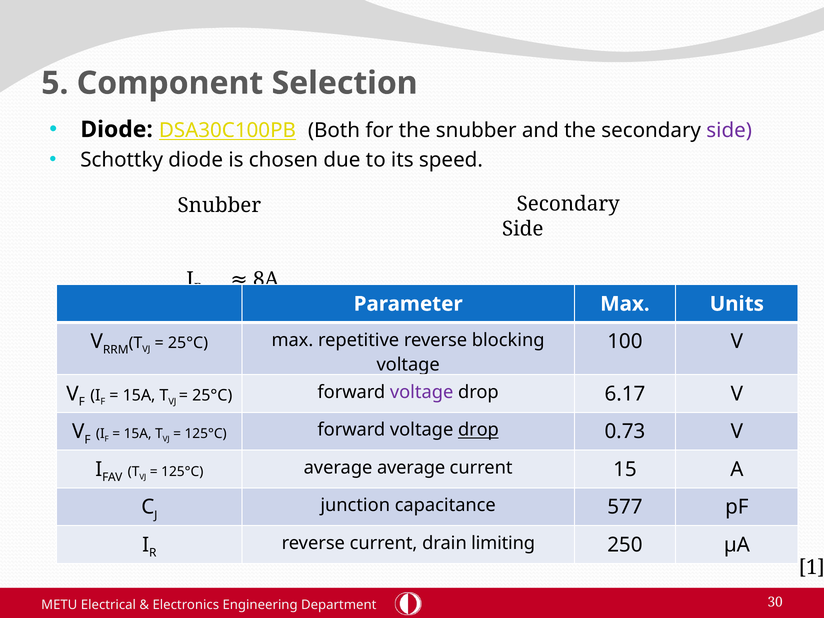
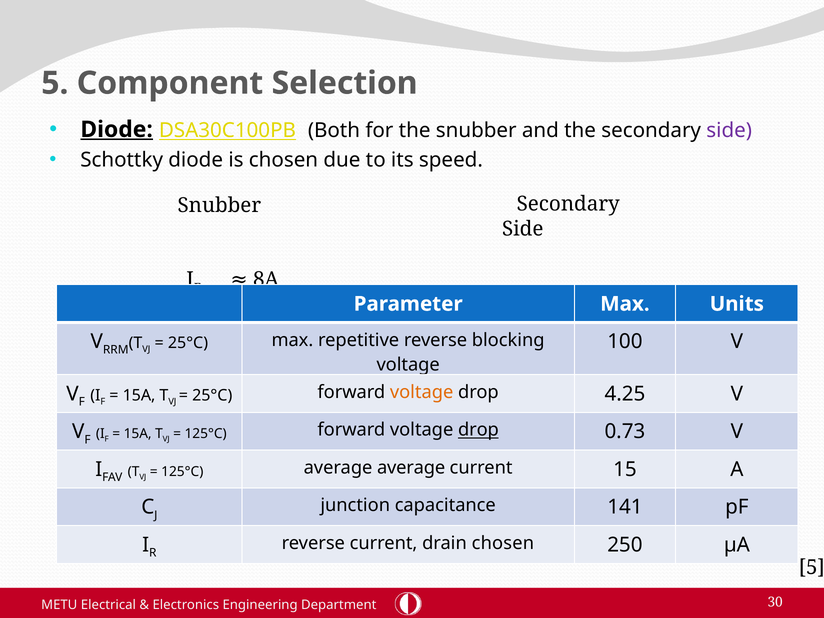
Diode underline: none -> present (117, 129)
voltage colour: purple -> orange (422, 392)
6.17: 6.17 -> 4.25 (625, 394)
577: 577 -> 141 (625, 507)
drain limiting: limiting -> chosen (503, 543)
1: 1 -> 5 (812, 567)
